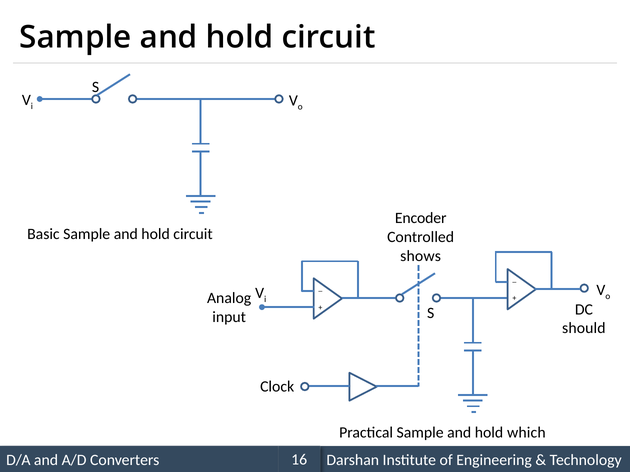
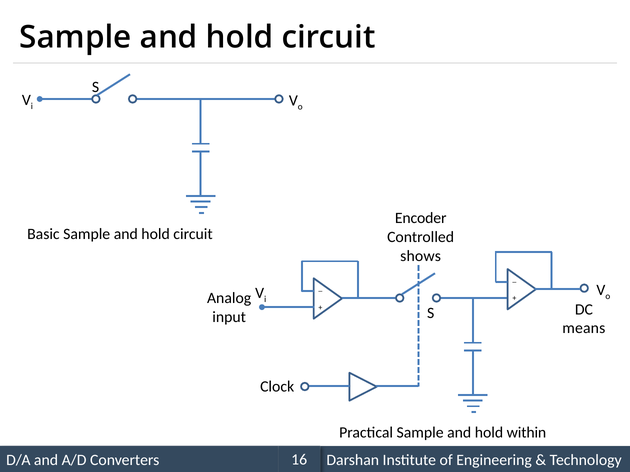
should: should -> means (584, 329)
which: which -> within (526, 433)
